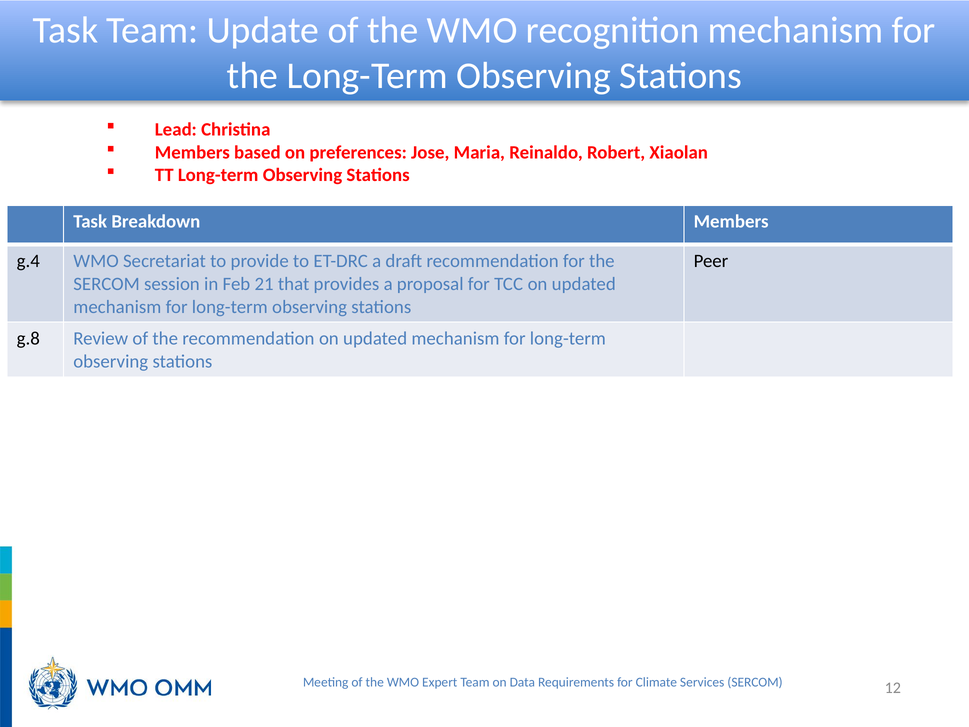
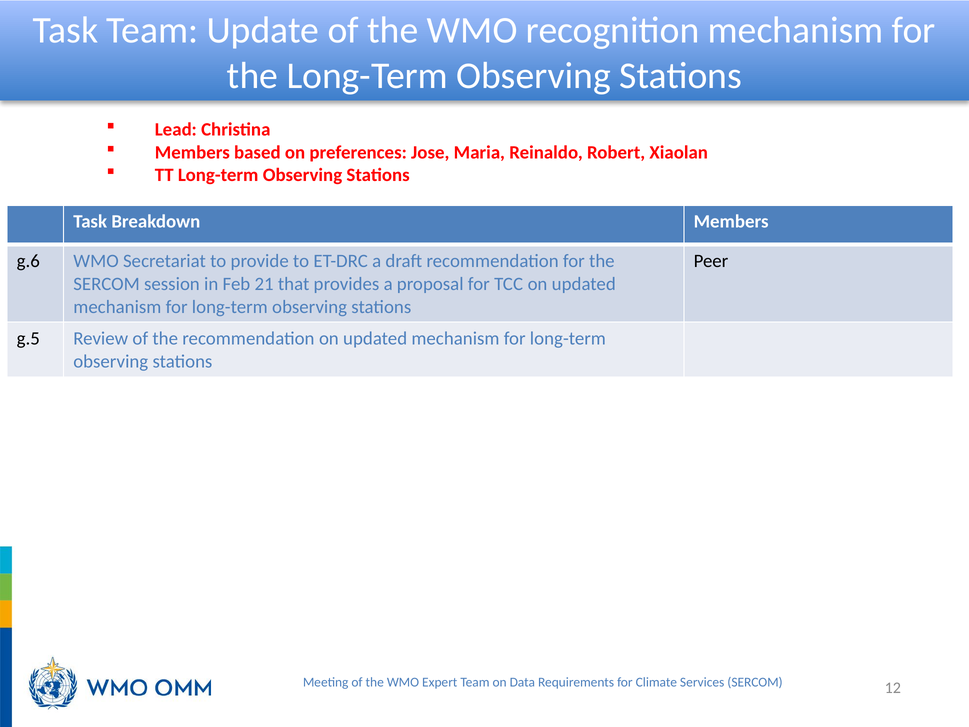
g.4: g.4 -> g.6 (28, 261)
g.8: g.8 -> g.5 (28, 339)
